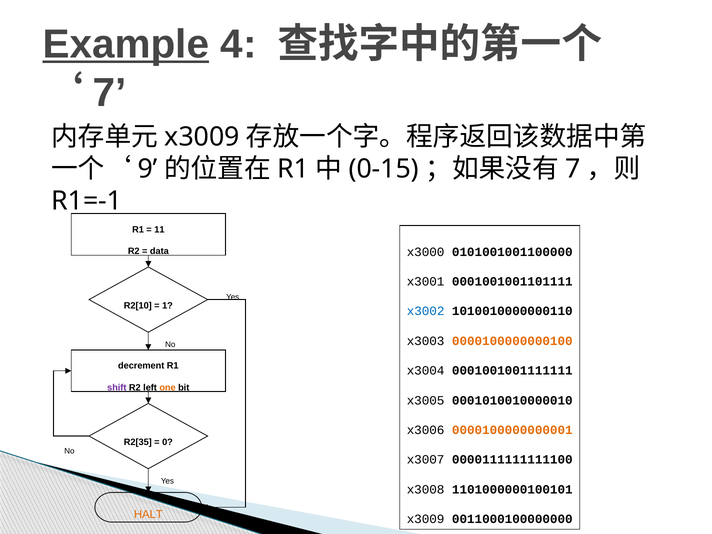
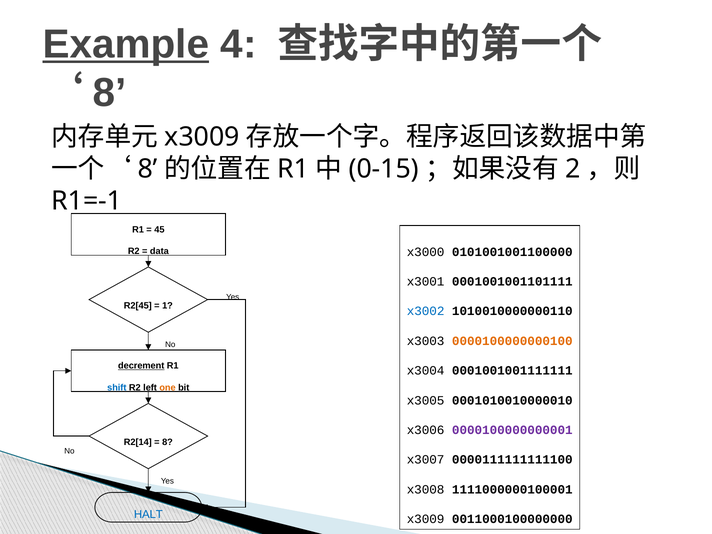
7: 7 -> 8 (110, 93)
9: 9 -> 8 (148, 169)
7: 7 -> 2 (573, 169)
11: 11 -> 45 (159, 229)
R2[10: R2[10 -> R2[45 (138, 306)
decrement underline: none -> present (141, 366)
shift colour: purple -> blue (117, 388)
0000100000000001 colour: orange -> purple (512, 430)
R2[35: R2[35 -> R2[14 (138, 442)
0: 0 -> 8 (167, 442)
1101000000100101: 1101000000100101 -> 1111000000100001 (512, 489)
HALT colour: orange -> blue (148, 515)
